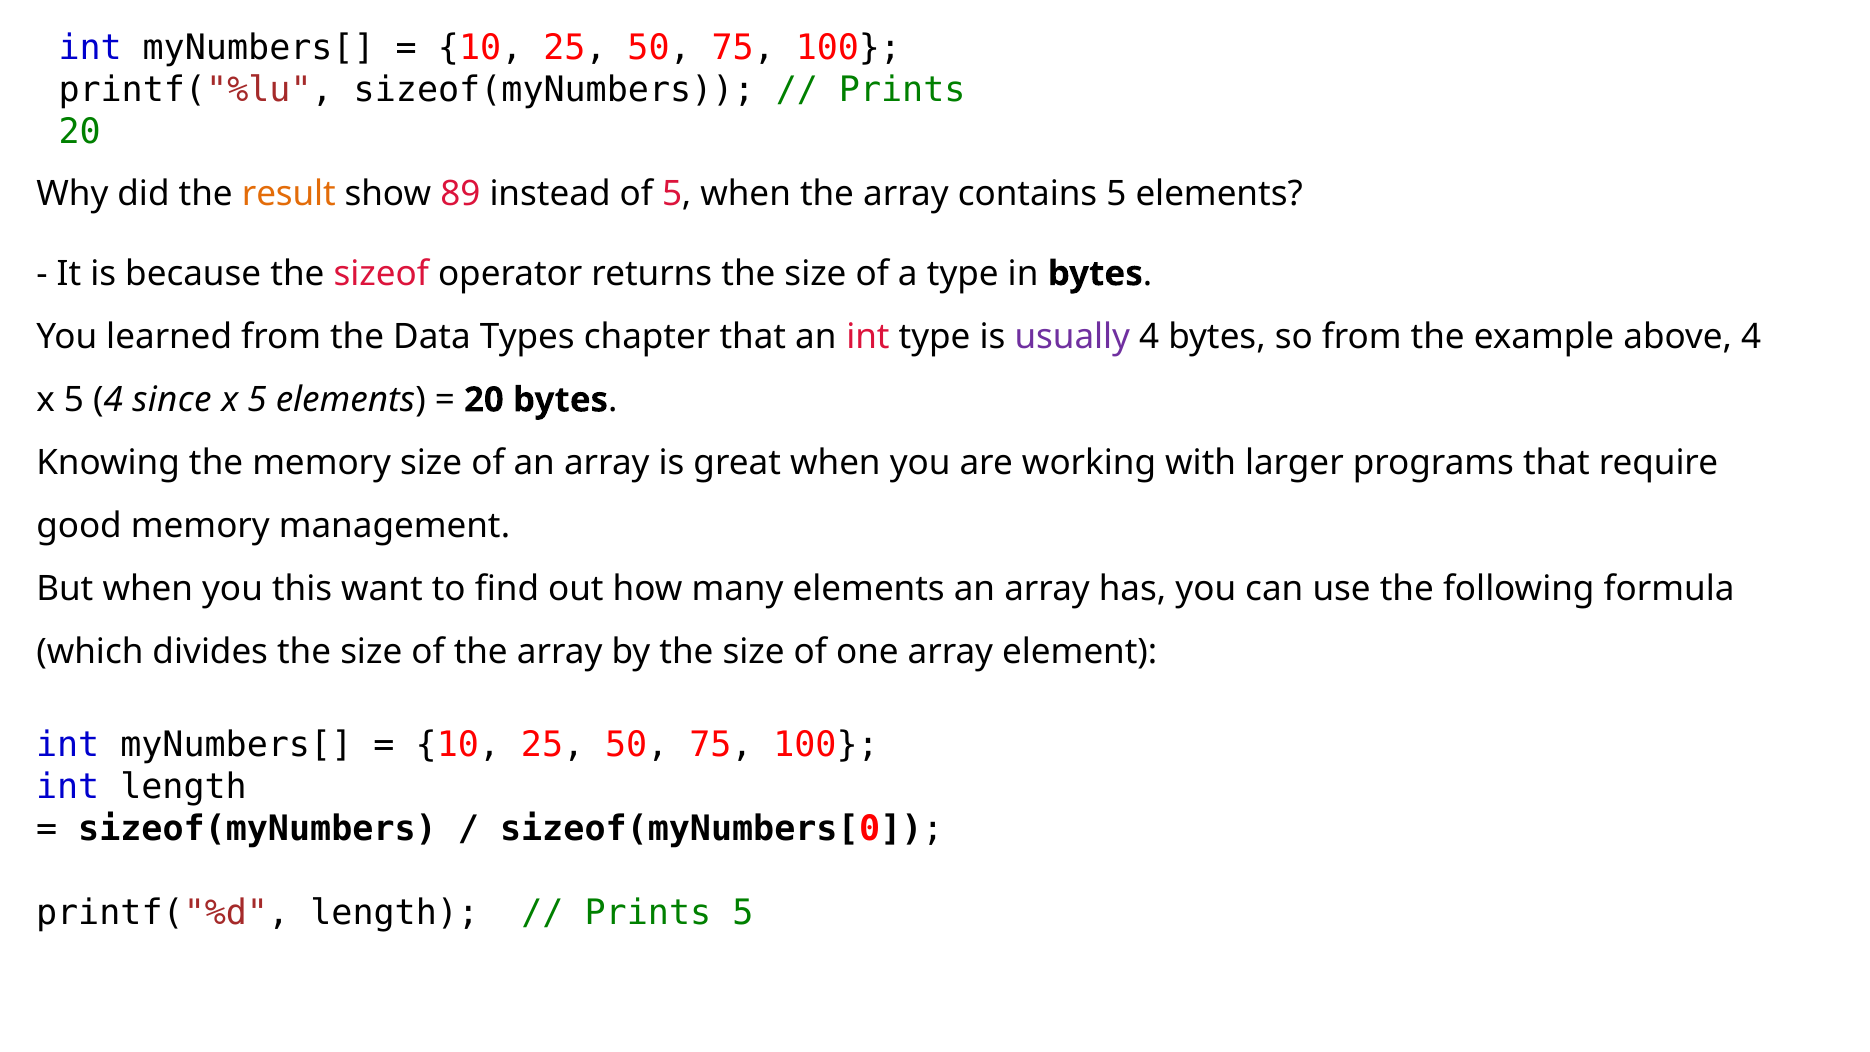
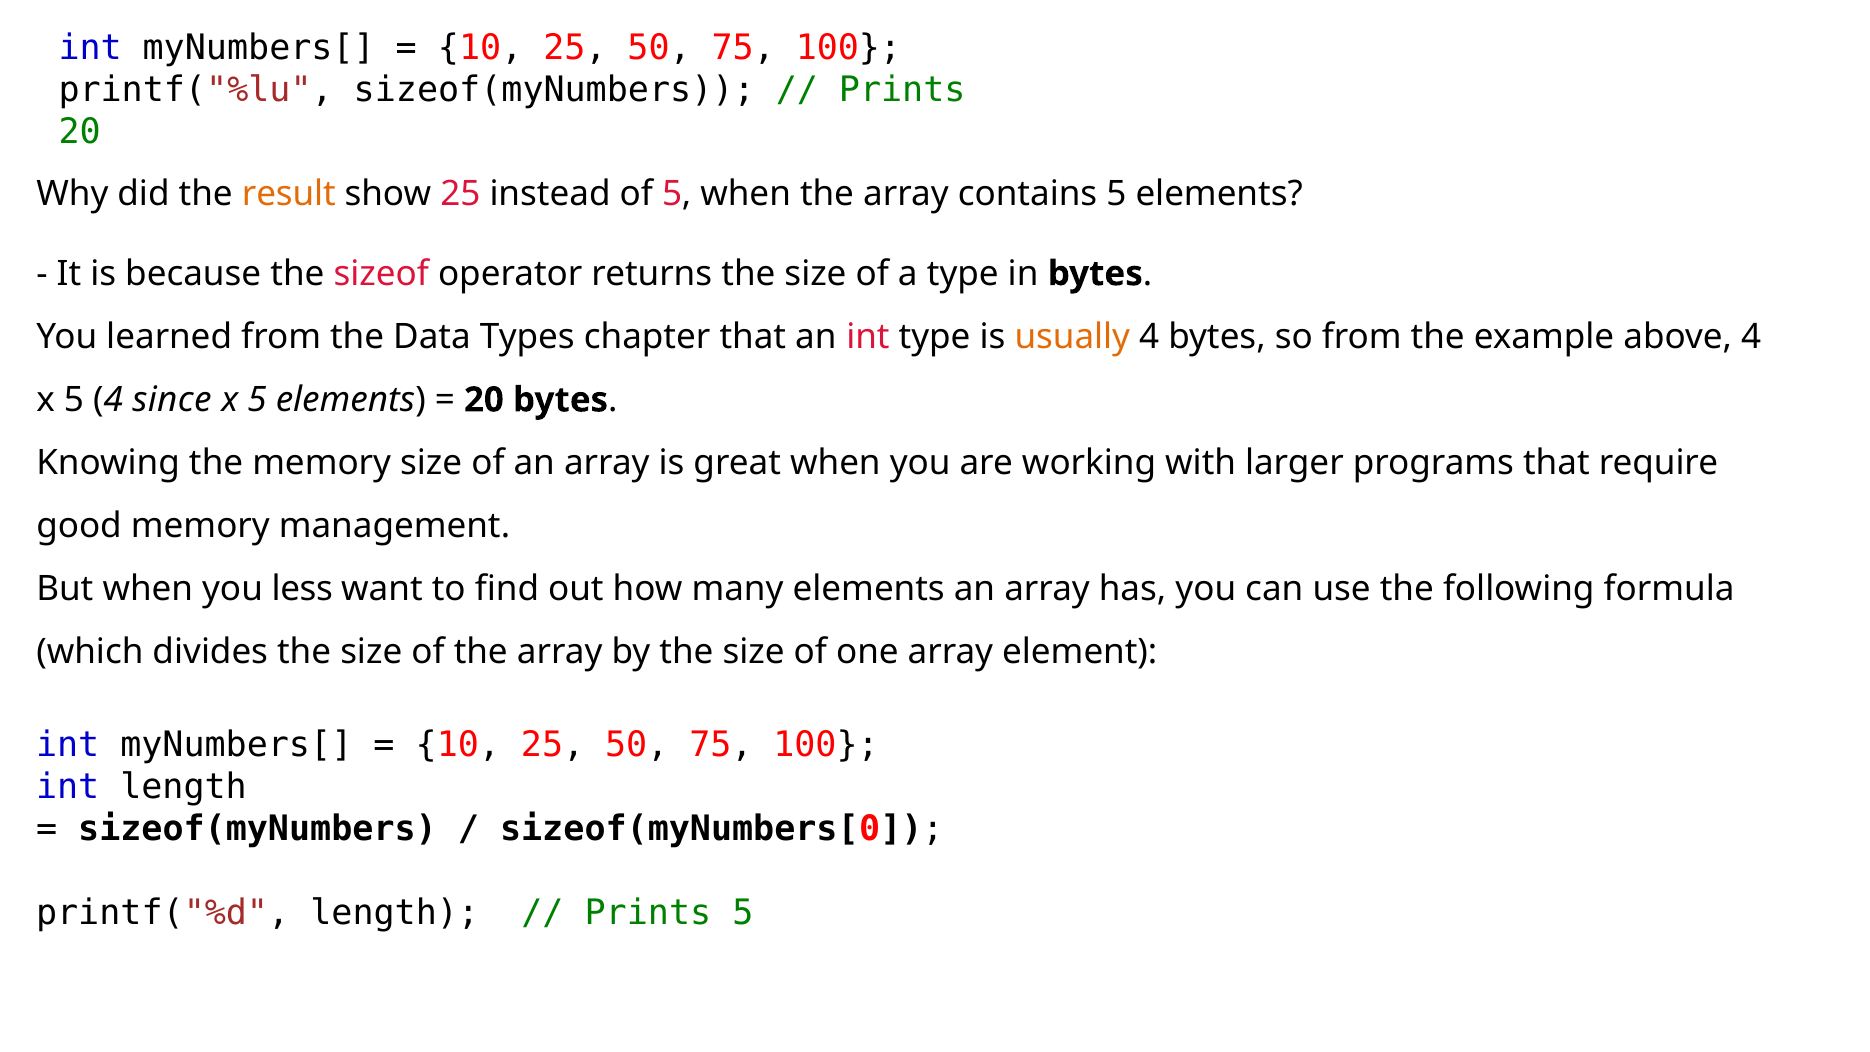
show 89: 89 -> 25 (460, 193)
usually colour: purple -> orange (1072, 337)
this: this -> less (302, 589)
